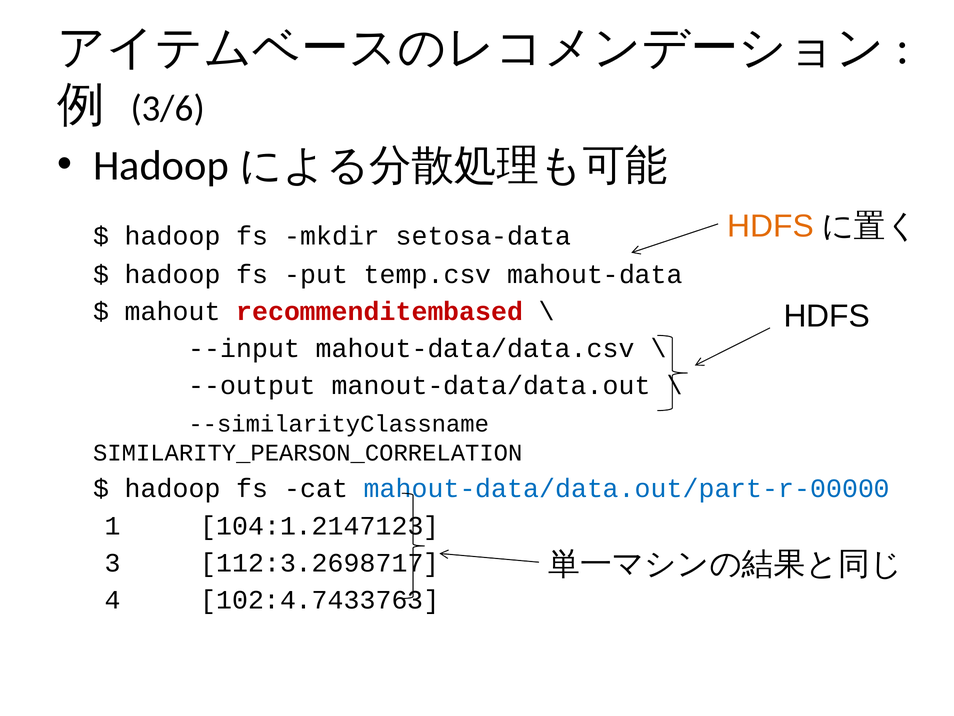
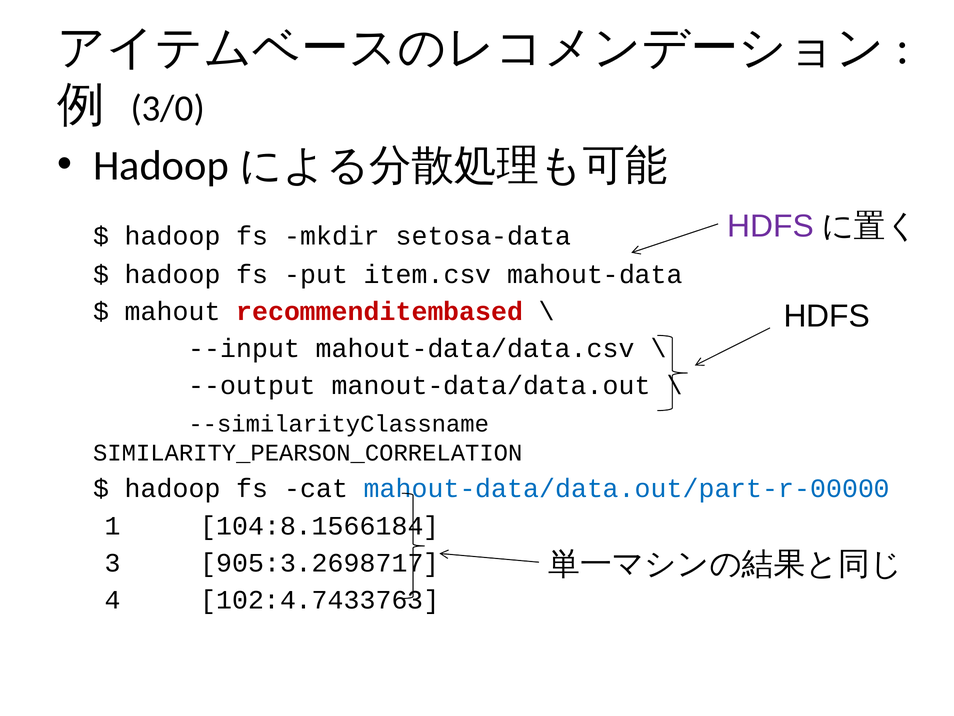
3/6: 3/6 -> 3/0 (168, 108)
HDFS colour: orange -> purple (771, 226)
temp.csv: temp.csv -> item.csv (428, 274)
104:1.2147123: 104:1.2147123 -> 104:8.1566184 (320, 525)
112:3.2698717: 112:3.2698717 -> 905:3.2698717 (320, 563)
